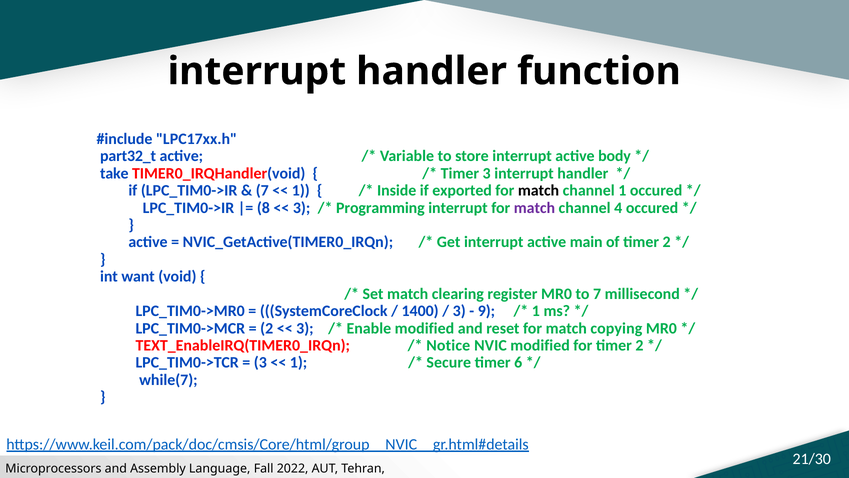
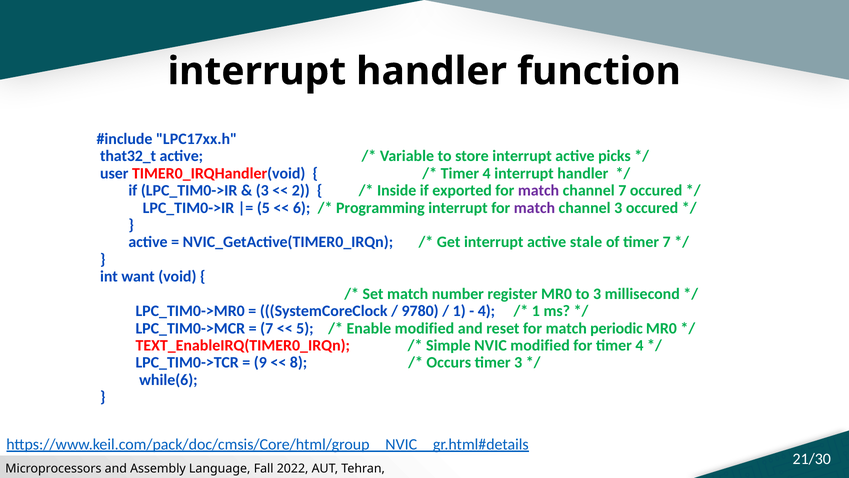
part32_t: part32_t -> that32_t (128, 156)
body: body -> picks (614, 156)
take: take -> user (114, 173)
3: 3 -> 4 (487, 173)
7: 7 -> 3 (262, 190)
1: 1 -> 2 (301, 190)
match colour: black -> purple (539, 190)
channel 1: 1 -> 7 (622, 190)
8: 8 -> 5 (263, 208)
3: 3 -> 6 (302, 208)
channel 4: 4 -> 3 (618, 208)
main: main -> stale (586, 242)
of timer 2: 2 -> 7 (667, 242)
clearing: clearing -> number (458, 294)
to 7: 7 -> 3 (597, 294)
1400: 1400 -> 9780 (420, 311)
3: 3 -> 1 (459, 311)
9: 9 -> 4 (486, 311)
2: 2 -> 7 (267, 328)
3: 3 -> 5 (305, 328)
copying: copying -> periodic (617, 328)
Notice: Notice -> Simple (448, 345)
for timer 2: 2 -> 4 (639, 345)
3: 3 -> 9 (260, 362)
1: 1 -> 8 (299, 362)
Secure: Secure -> Occurs (449, 362)
timer 6: 6 -> 3 (518, 362)
while(7: while(7 -> while(6 (168, 380)
